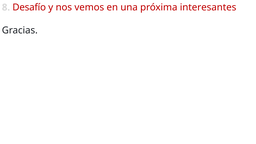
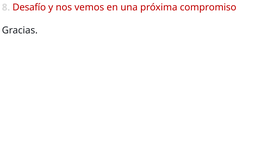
interesantes: interesantes -> compromiso (208, 7)
